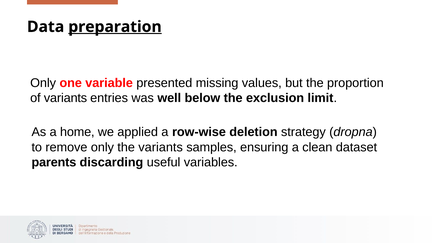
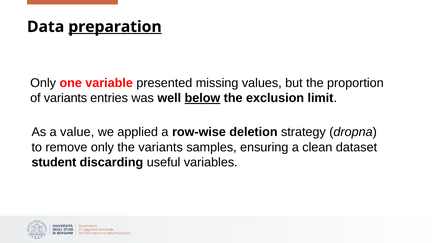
below underline: none -> present (202, 98)
home: home -> value (77, 132)
parents: parents -> student (54, 162)
